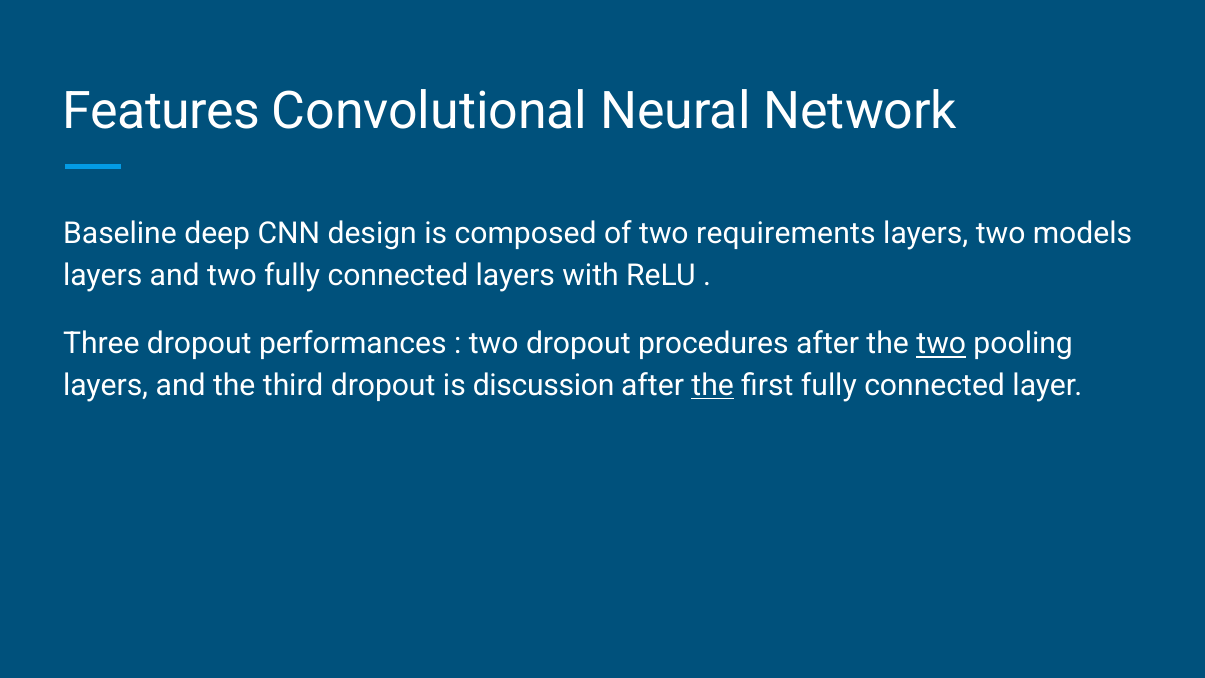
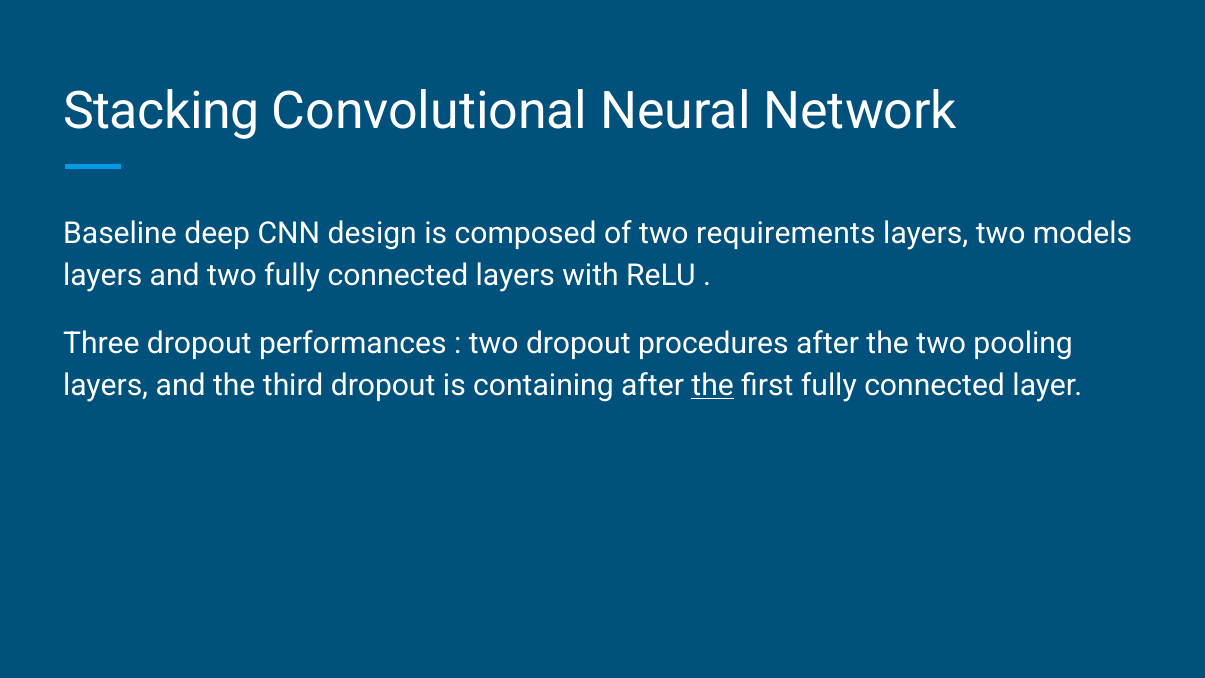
Features: Features -> Stacking (161, 111)
two underline: present -> none (941, 344)
discussion: discussion -> containing (543, 385)
